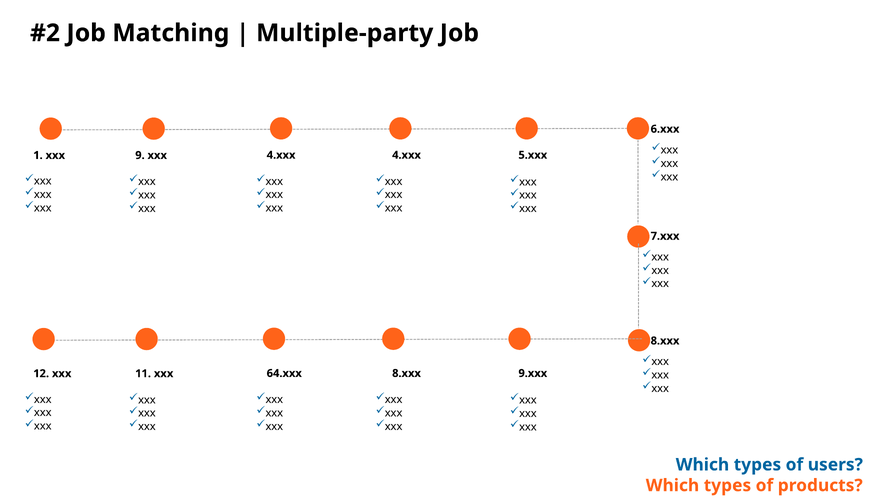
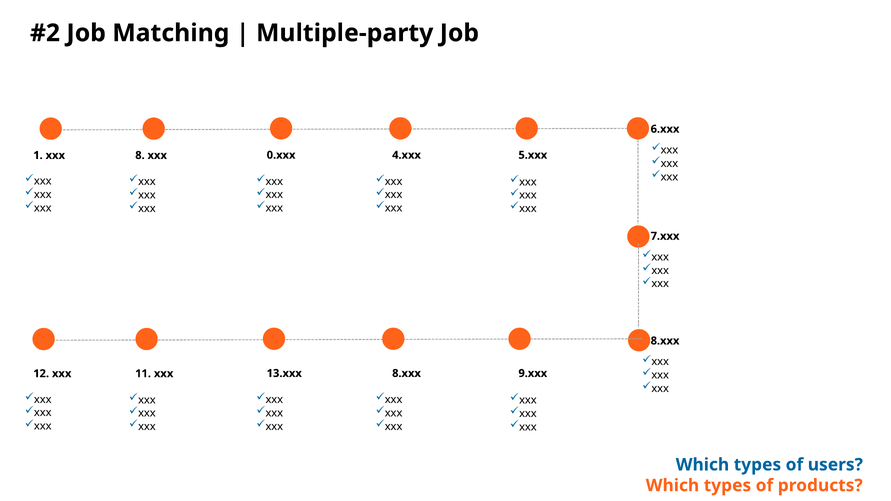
4.xxx: 4.xxx -> 0.xxx (281, 155)
9: 9 -> 8 (140, 155)
64.xxx: 64.xxx -> 13.xxx (284, 373)
